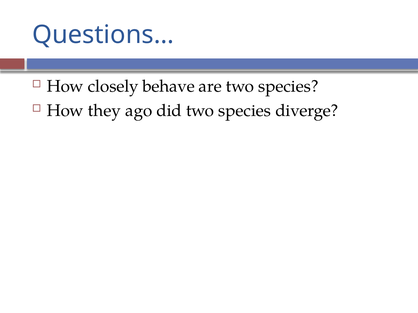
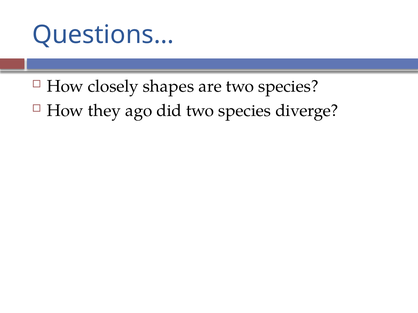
behave: behave -> shapes (168, 86)
